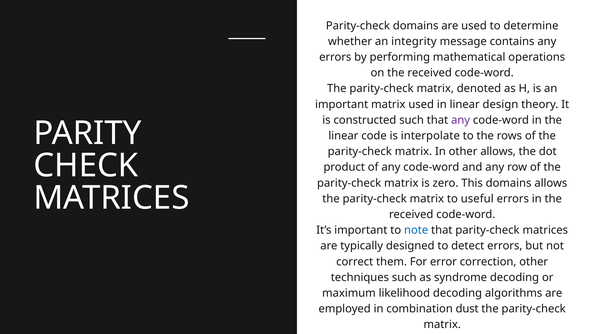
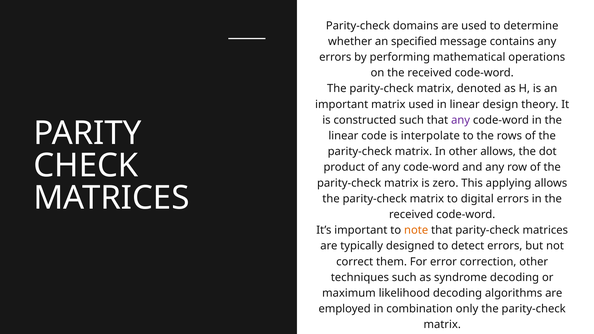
integrity: integrity -> specified (414, 41)
This domains: domains -> applying (509, 183)
useful: useful -> digital (477, 199)
note colour: blue -> orange (416, 230)
dust: dust -> only (467, 309)
